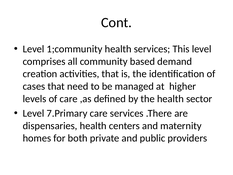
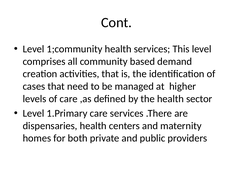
7.Primary: 7.Primary -> 1.Primary (67, 113)
